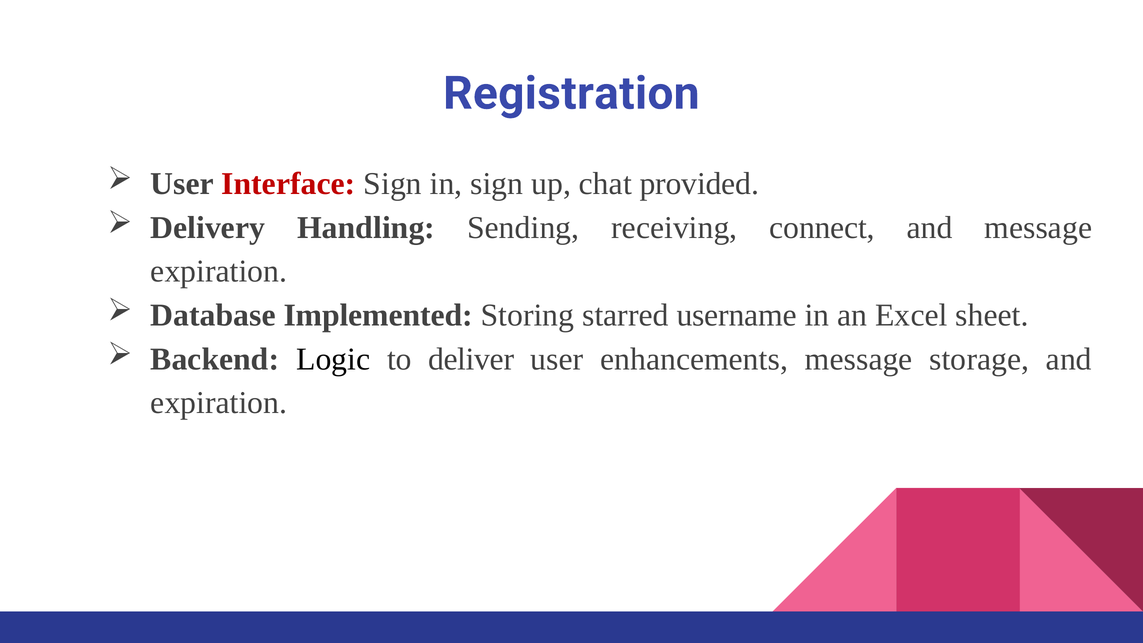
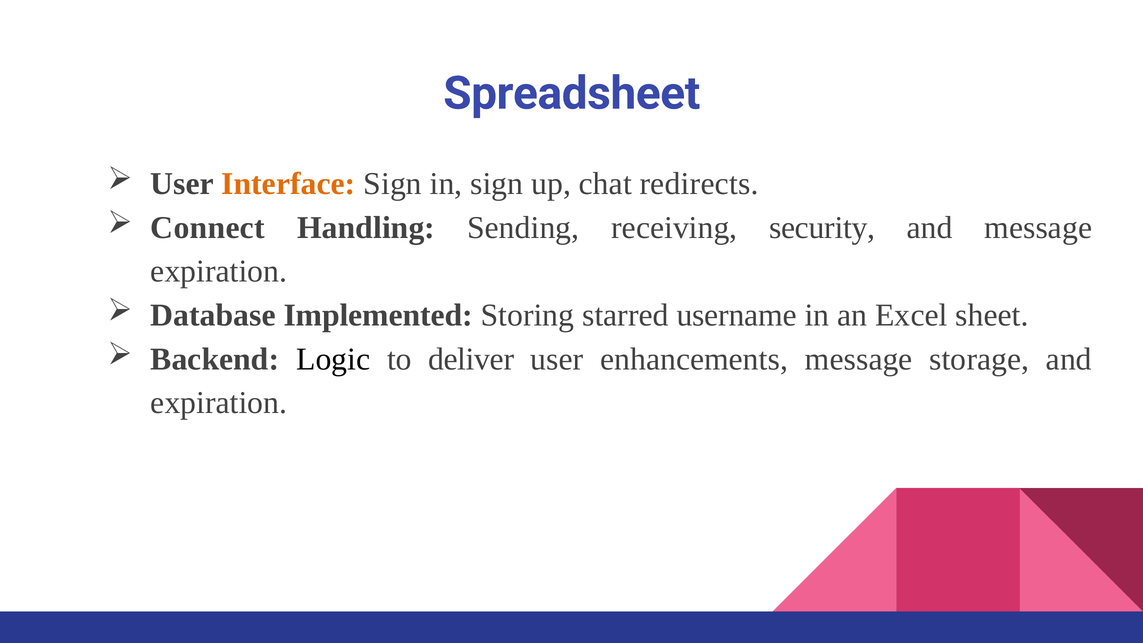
Registration: Registration -> Spreadsheet (572, 94)
Interface colour: red -> orange (288, 184)
provided: provided -> redirects (699, 184)
Delivery: Delivery -> Connect (208, 228)
connect: connect -> security (822, 228)
